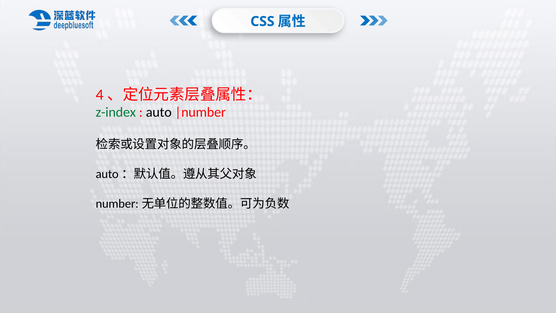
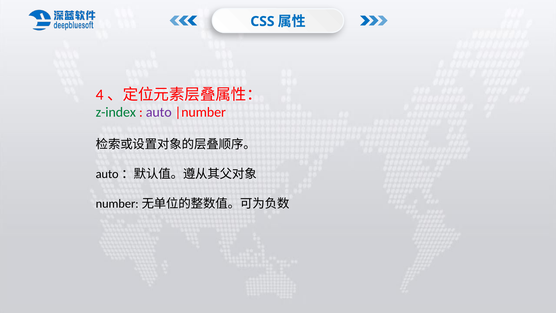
auto colour: black -> purple (159, 112)
